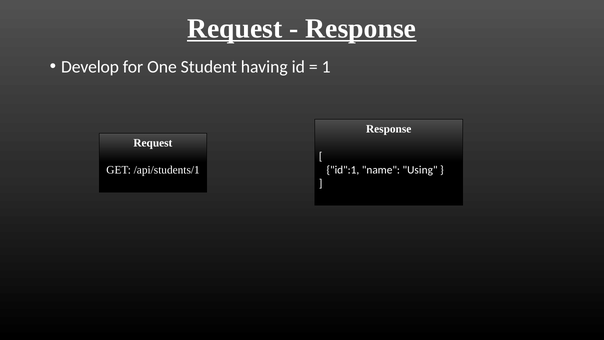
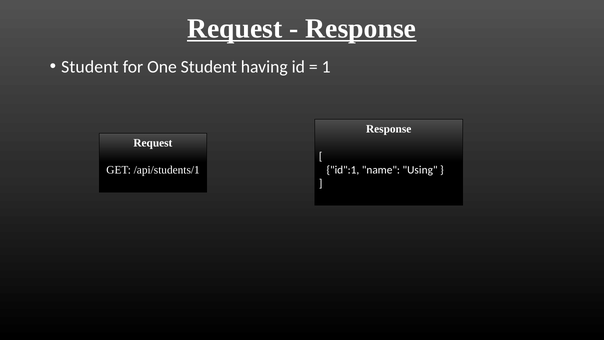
Develop: Develop -> Student (90, 67)
